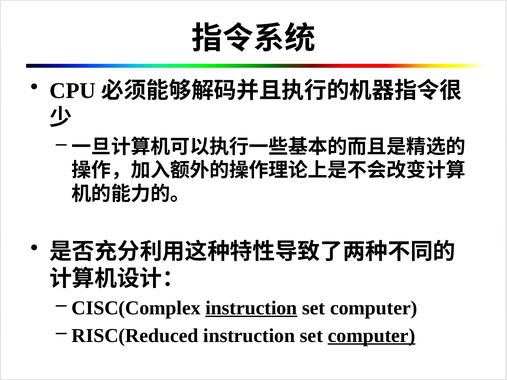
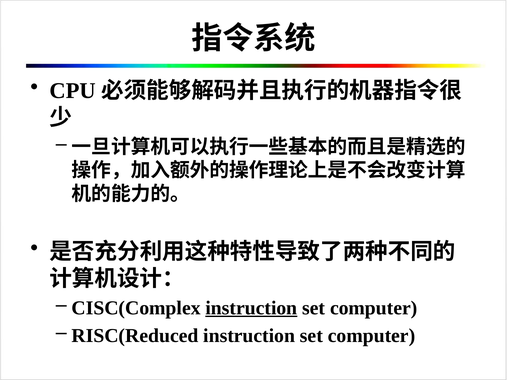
computer underline: present -> none (372, 336)
